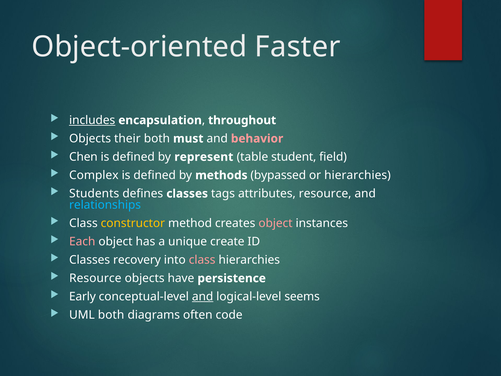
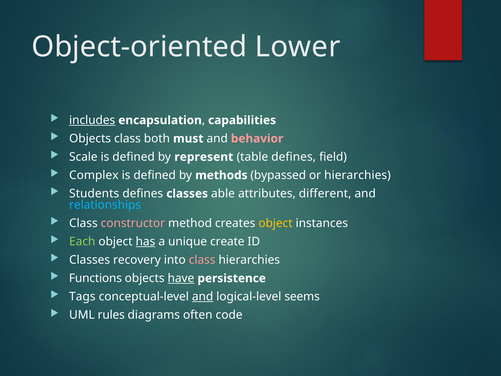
Faster: Faster -> Lower (298, 47)
throughout: throughout -> capabilities (242, 120)
Objects their: their -> class (127, 139)
Chen: Chen -> Scale (83, 157)
table student: student -> defines (294, 157)
tags: tags -> able (223, 193)
attributes resource: resource -> different (325, 193)
constructor colour: yellow -> pink (133, 223)
object colour: pink -> yellow (276, 223)
Each colour: pink -> light green (82, 241)
has underline: none -> present (145, 241)
Resource: Resource -> Functions (95, 278)
have underline: none -> present (181, 278)
Early: Early -> Tags (82, 296)
UML both: both -> rules (111, 315)
